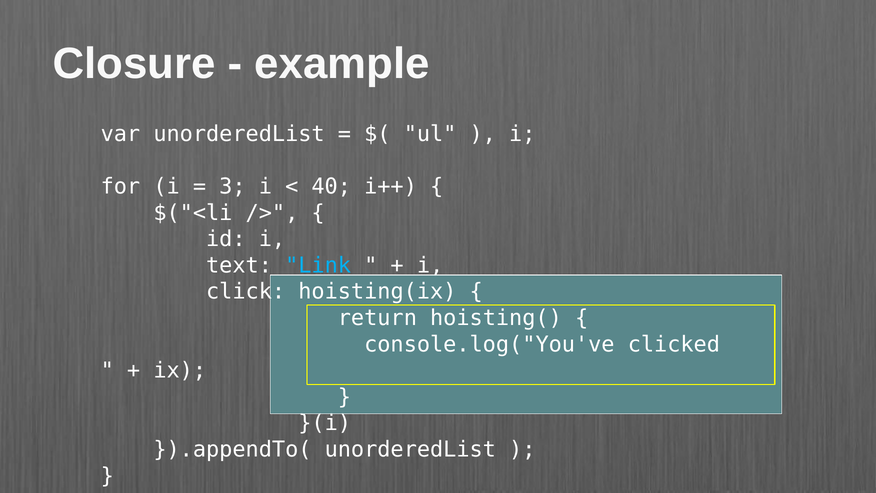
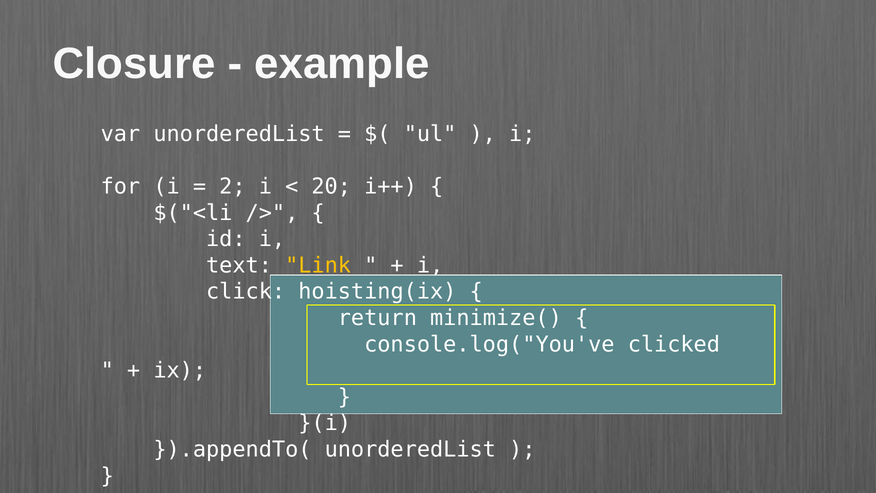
3: 3 -> 2 (232, 186)
40: 40 -> 20 (331, 186)
Link colour: light blue -> yellow (318, 265)
hoisting(: hoisting( -> minimize( (496, 318)
